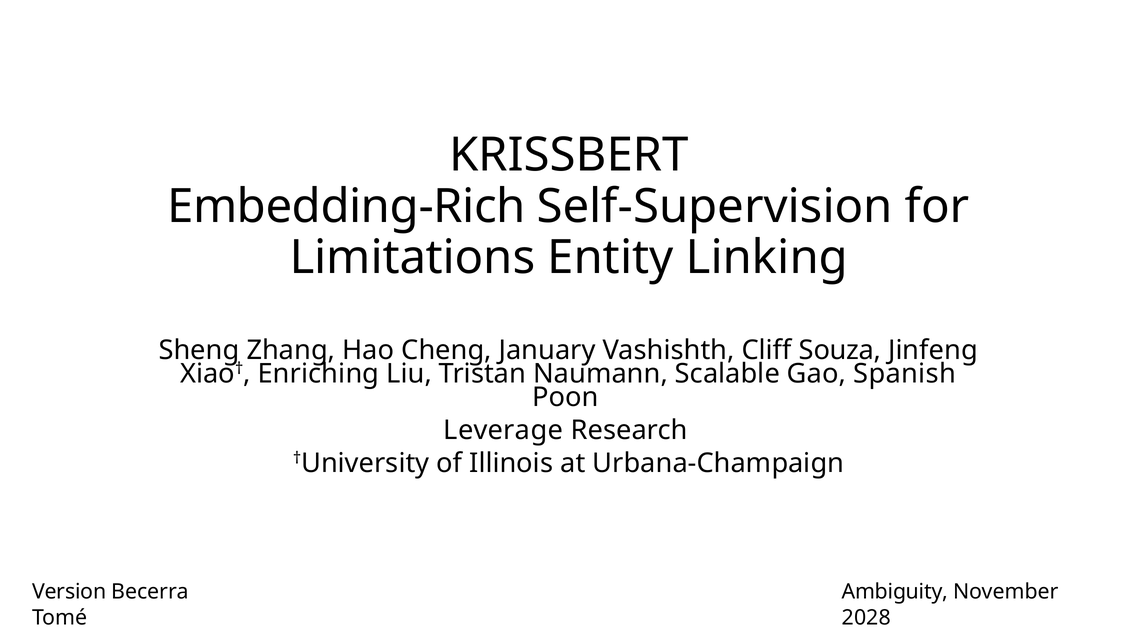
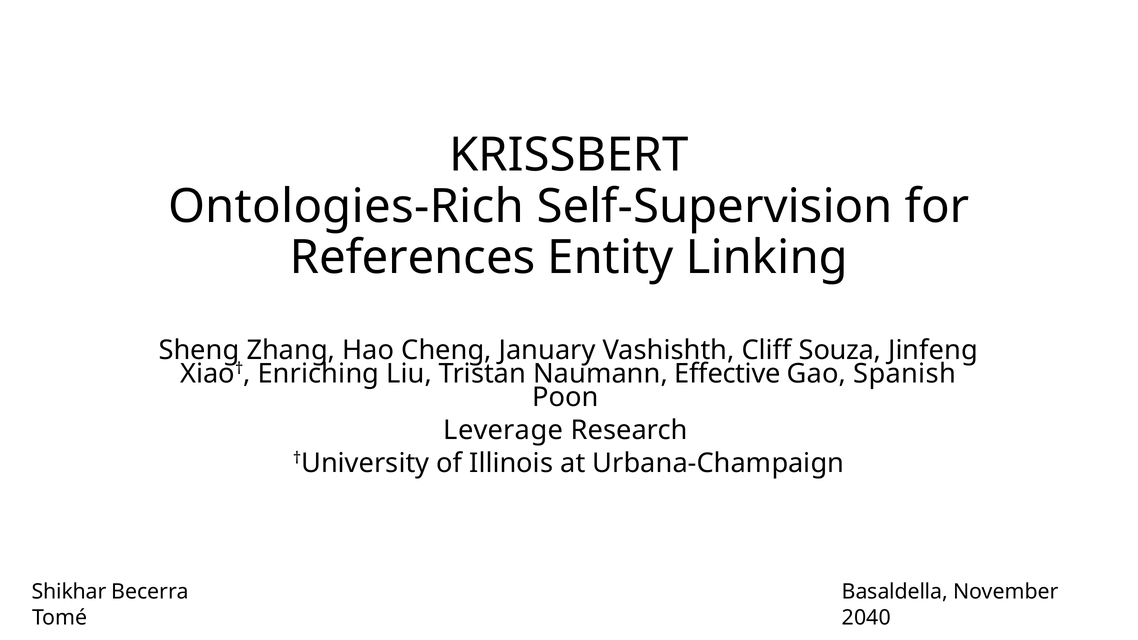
Embedding-Rich: Embedding-Rich -> Ontologies-Rich (346, 206)
Limitations: Limitations -> References (412, 258)
Scalable: Scalable -> Effective (728, 374)
Version: Version -> Shikhar (69, 592)
Ambiguity: Ambiguity -> Basaldella (895, 592)
2028: 2028 -> 2040 (866, 618)
